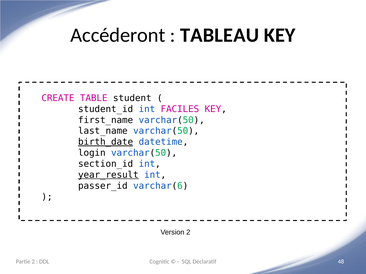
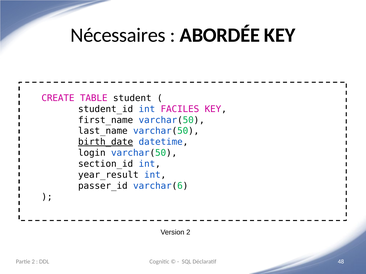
Accéderont: Accéderont -> Nécessaires (118, 35)
TABLEAU: TABLEAU -> ABORDÉE (220, 35)
year_result underline: present -> none (108, 175)
